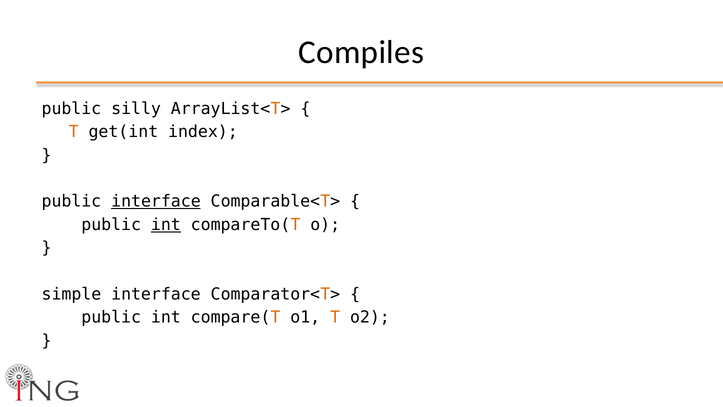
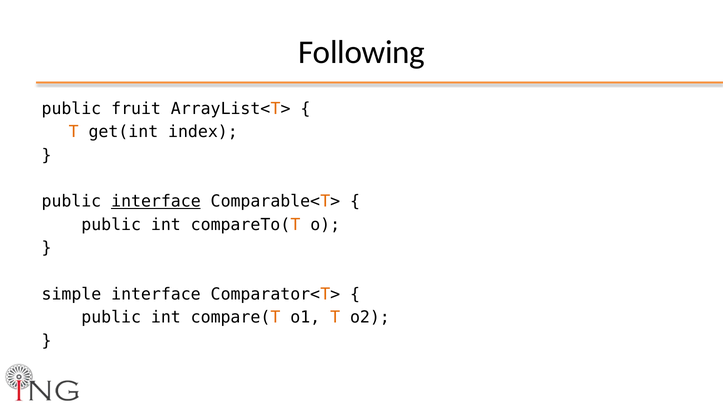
Compiles: Compiles -> Following (362, 52)
silly: silly -> fruit (136, 109)
int underline: present -> none (166, 224)
